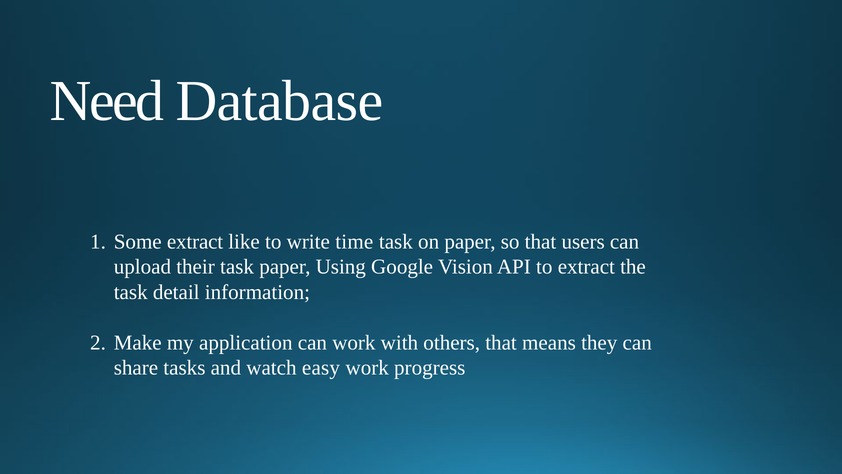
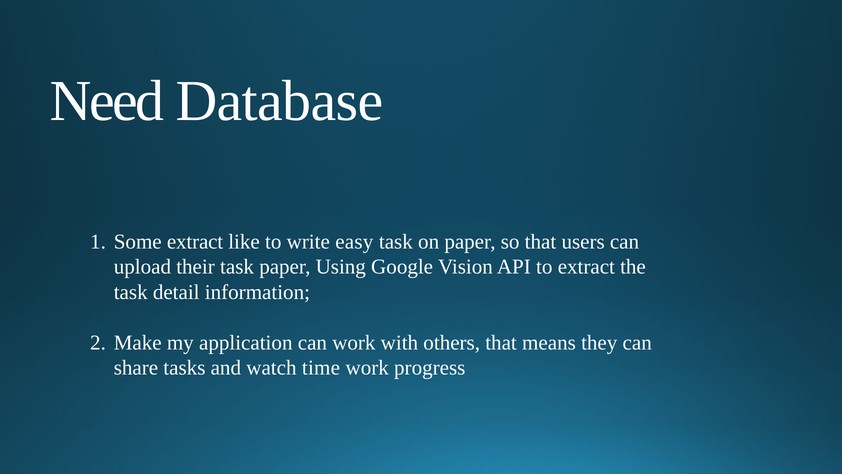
time: time -> easy (354, 241)
easy: easy -> time (321, 368)
